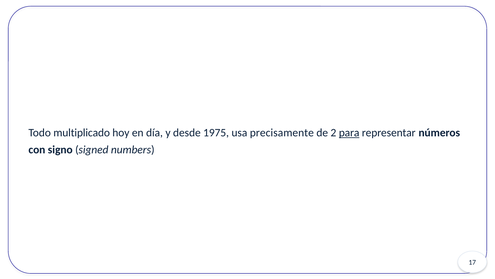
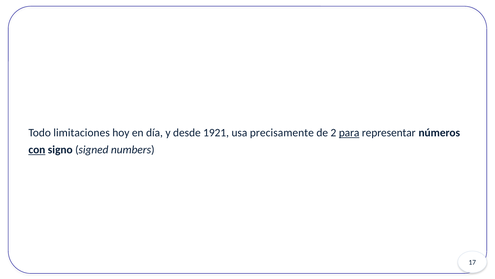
multiplicado: multiplicado -> limitaciones (82, 133)
1975: 1975 -> 1921 (216, 133)
con underline: none -> present (37, 150)
